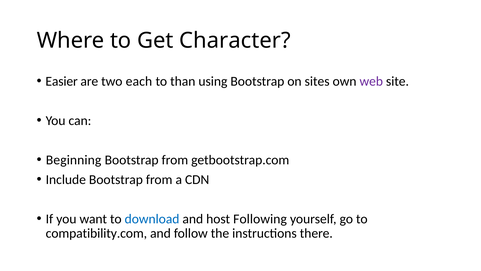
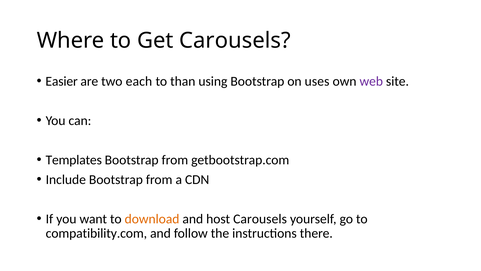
Get Character: Character -> Carousels (235, 40)
sites: sites -> uses (317, 81)
Beginning: Beginning -> Templates (74, 160)
download colour: blue -> orange (152, 219)
host Following: Following -> Carousels (260, 219)
